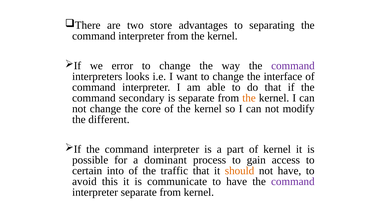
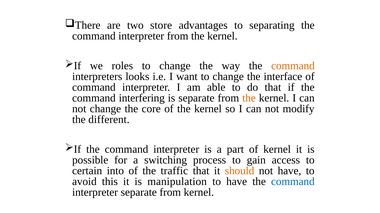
error: error -> roles (122, 66)
command colour: purple -> orange (293, 66)
secondary: secondary -> interfering (142, 98)
dominant: dominant -> switching (166, 160)
communicate: communicate -> manipulation (177, 181)
command colour: purple -> blue (293, 181)
